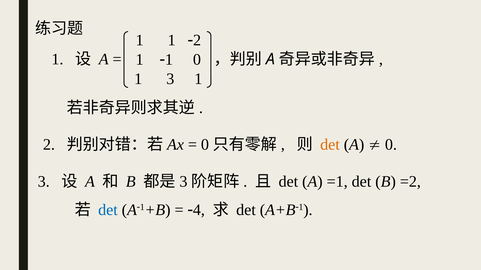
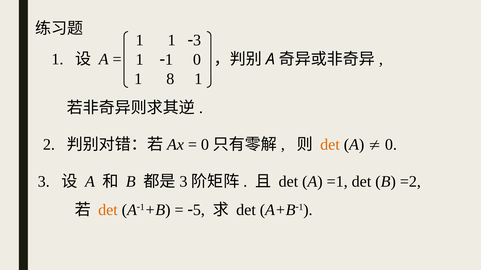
2: 2 -> 3 (197, 40)
1 3: 3 -> 8 (170, 79)
det colour: blue -> orange (108, 210)
4: 4 -> 5 (199, 210)
